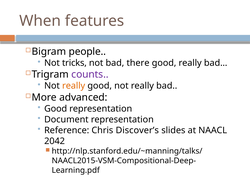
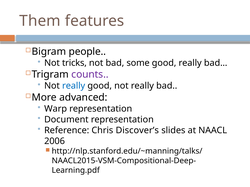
When: When -> Them (40, 21)
there: there -> some (138, 63)
really colour: orange -> blue (74, 86)
Good: Good -> Warp (56, 109)
2042: 2042 -> 2006 (55, 141)
